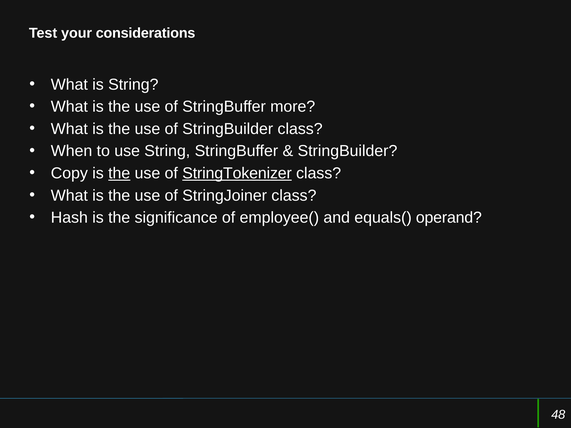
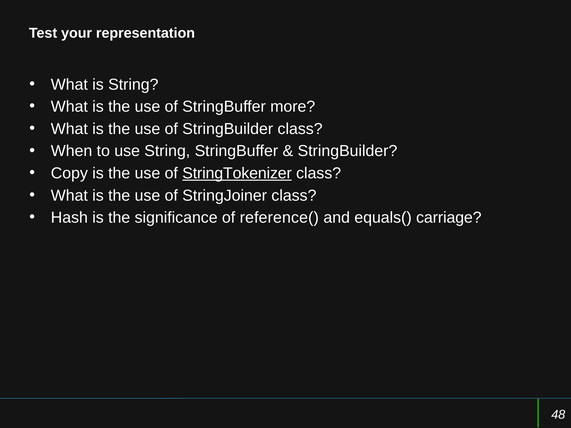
considerations: considerations -> representation (145, 33)
the underline: present -> none (119, 173)
employee(: employee( -> reference( (279, 218)
operand: operand -> carriage (449, 218)
